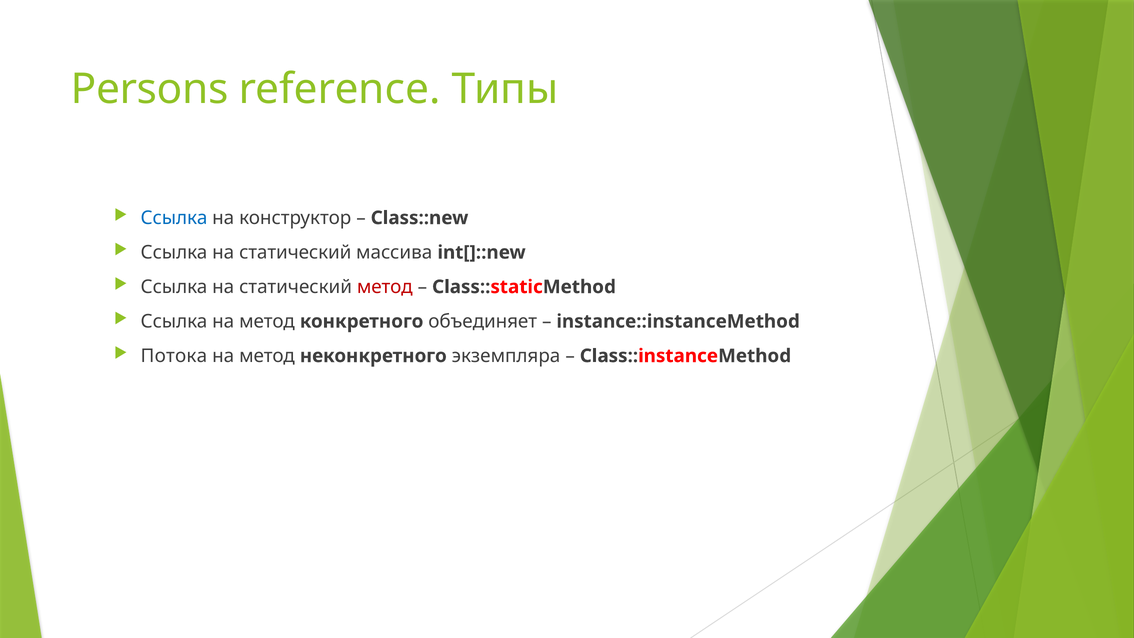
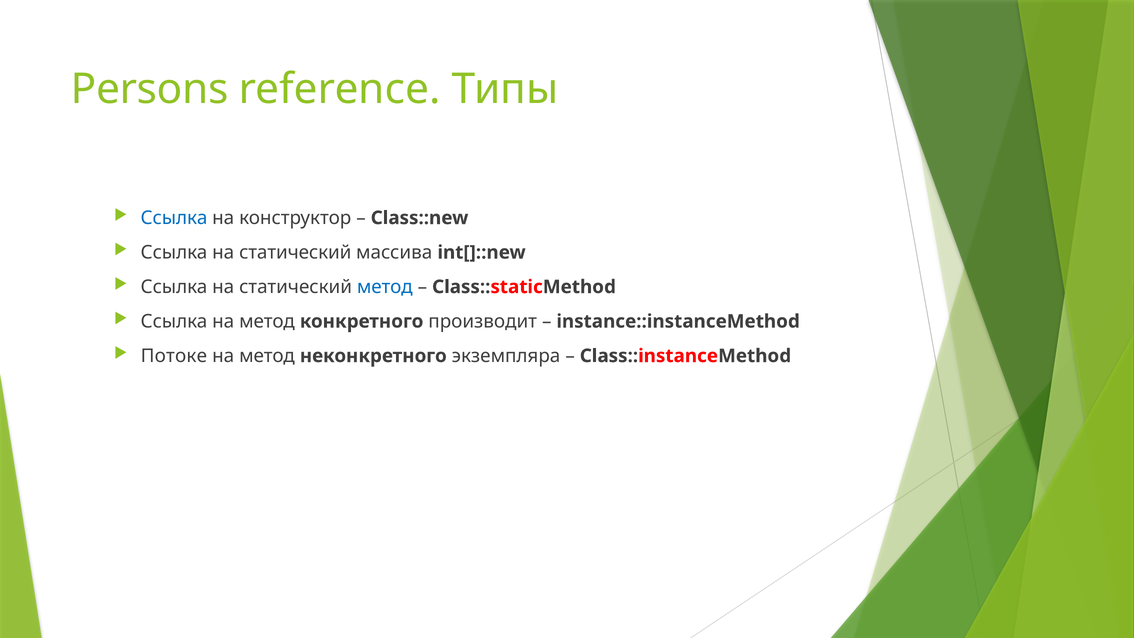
метод colour: red -> blue (385, 287)
объединяет: объединяет -> производит (483, 321)
Потока: Потока -> Потоке (174, 356)
